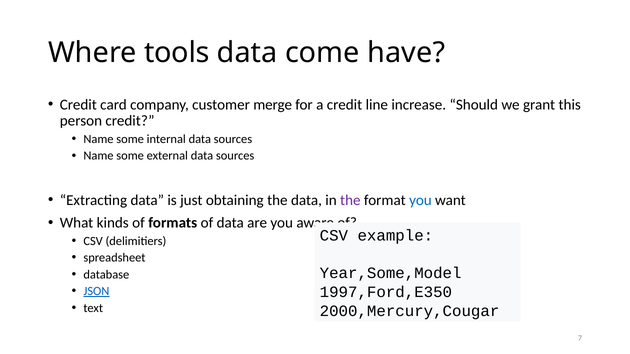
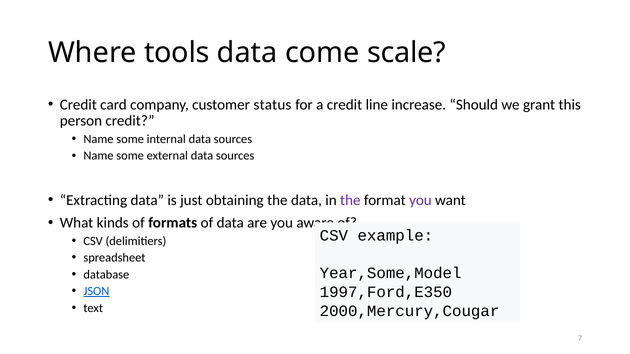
have: have -> scale (406, 53)
merge: merge -> status (273, 105)
you colour: blue -> purple (420, 200)
